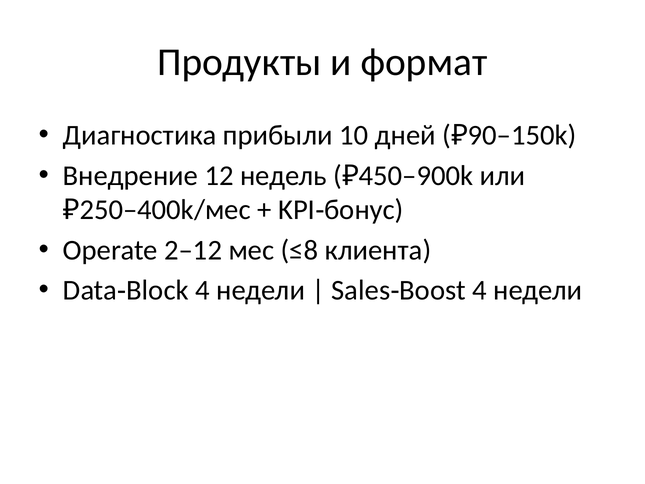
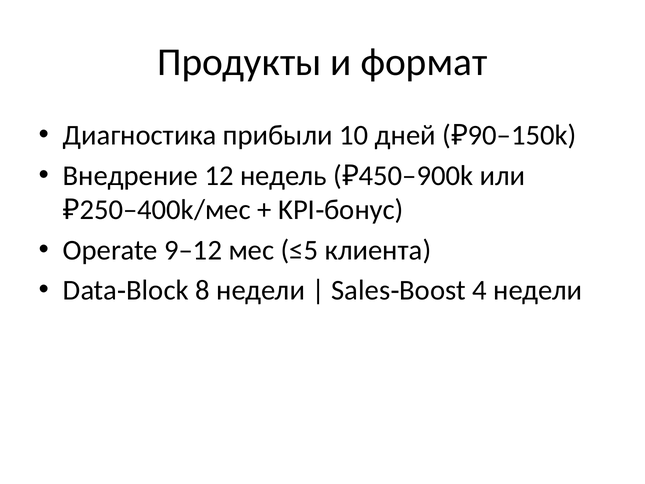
2–12: 2–12 -> 9–12 (193, 250)
≤8: ≤8 -> ≤5 (299, 250)
4: 4 -> 8 (202, 290)
